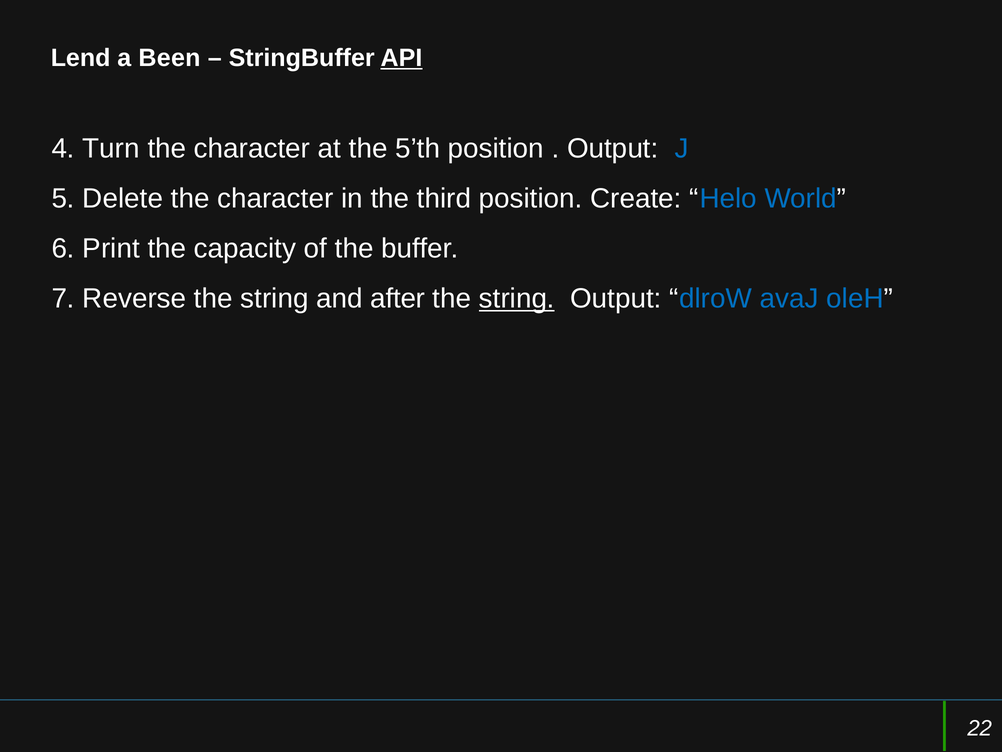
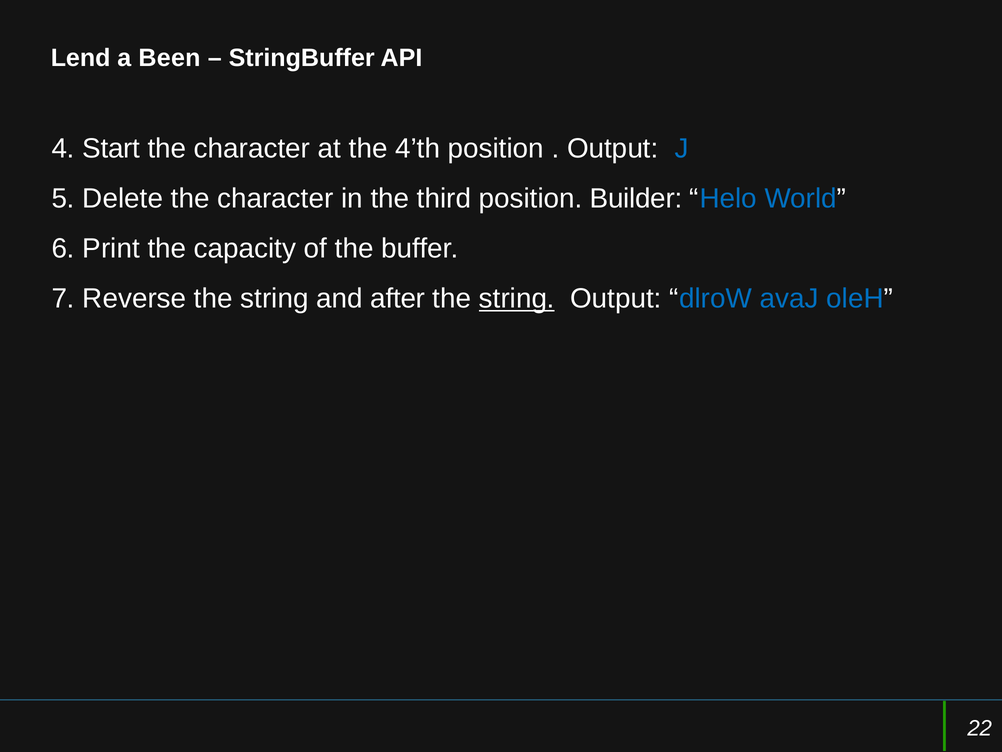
API underline: present -> none (401, 58)
Turn: Turn -> Start (111, 148)
5’th: 5’th -> 4’th (418, 148)
Create: Create -> Builder (636, 198)
